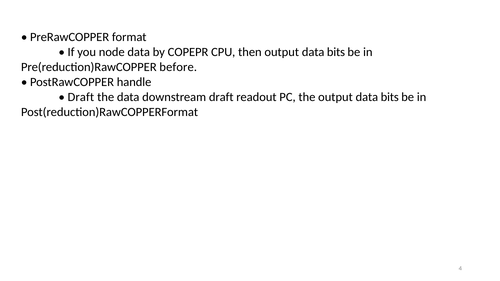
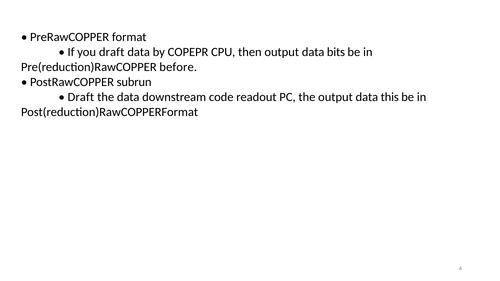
you node: node -> draft (112, 52)
handle: handle -> subrun (134, 82)
downstream draft: draft -> code (221, 97)
the output data bits: bits -> this (390, 97)
